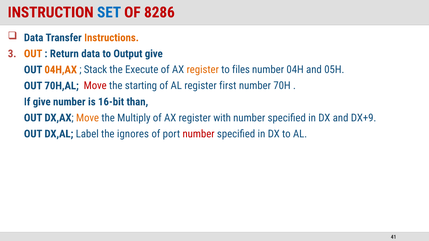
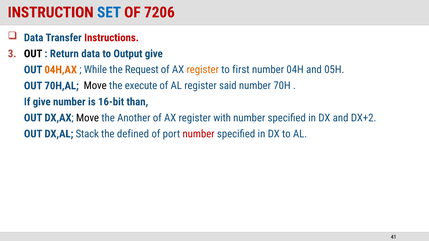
8286: 8286 -> 7206 (159, 12)
Instructions colour: orange -> red (112, 38)
OUT colour: orange -> black (33, 54)
Stack: Stack -> While (95, 70)
Execute: Execute -> Request (142, 70)
files: files -> first (241, 70)
Move colour: red -> black (95, 86)
starting: starting -> execute (141, 86)
first: first -> said (228, 86)
Move colour: orange -> black (88, 118)
Multiply: Multiply -> Another (134, 118)
DX+9: DX+9 -> DX+2 (364, 118)
Label: Label -> Stack (87, 134)
ignores: ignores -> defined (133, 134)
